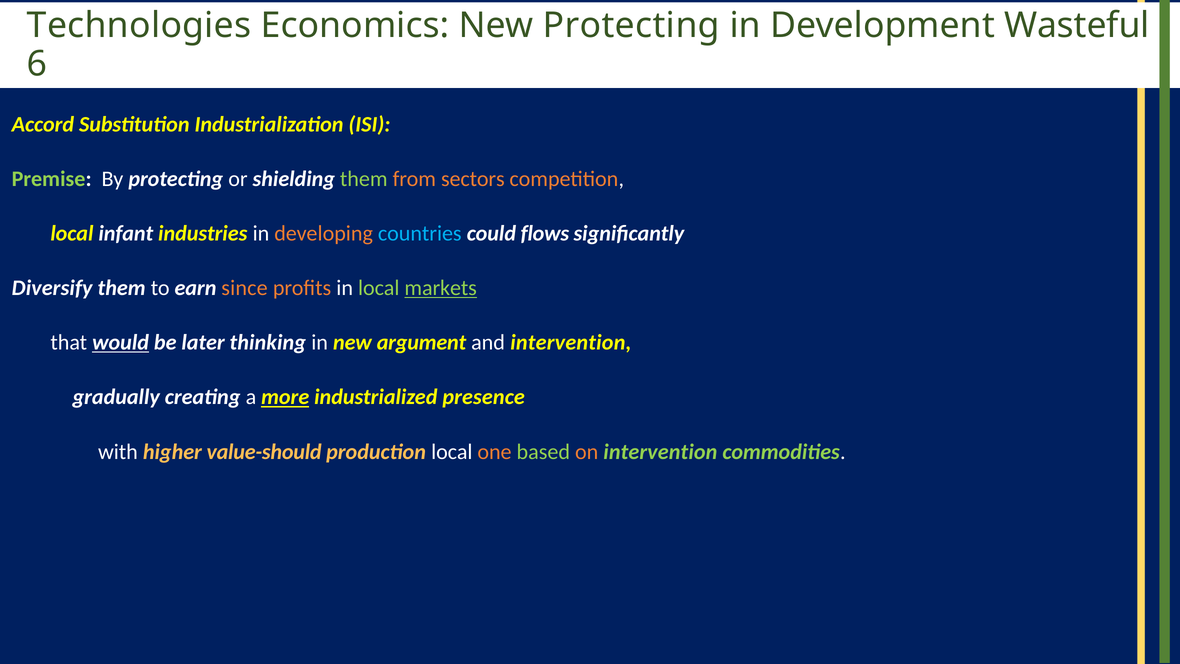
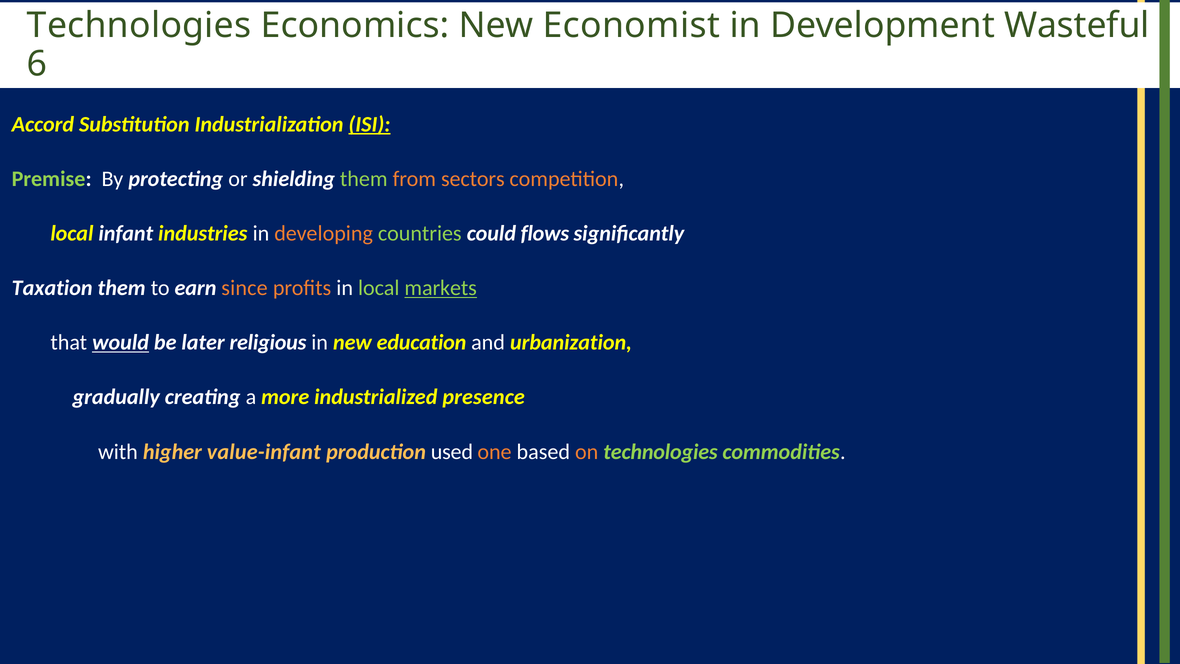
New Protecting: Protecting -> Economist (631, 26)
ISI underline: none -> present (369, 124)
countries colour: light blue -> light green (420, 233)
Diversify: Diversify -> Taxation (52, 288)
thinking: thinking -> religious (268, 342)
argument: argument -> education (422, 342)
and intervention: intervention -> urbanization (571, 342)
more underline: present -> none (285, 397)
value-should: value-should -> value-infant (264, 452)
production local: local -> used (452, 452)
based colour: light green -> white (543, 452)
on intervention: intervention -> technologies (661, 452)
